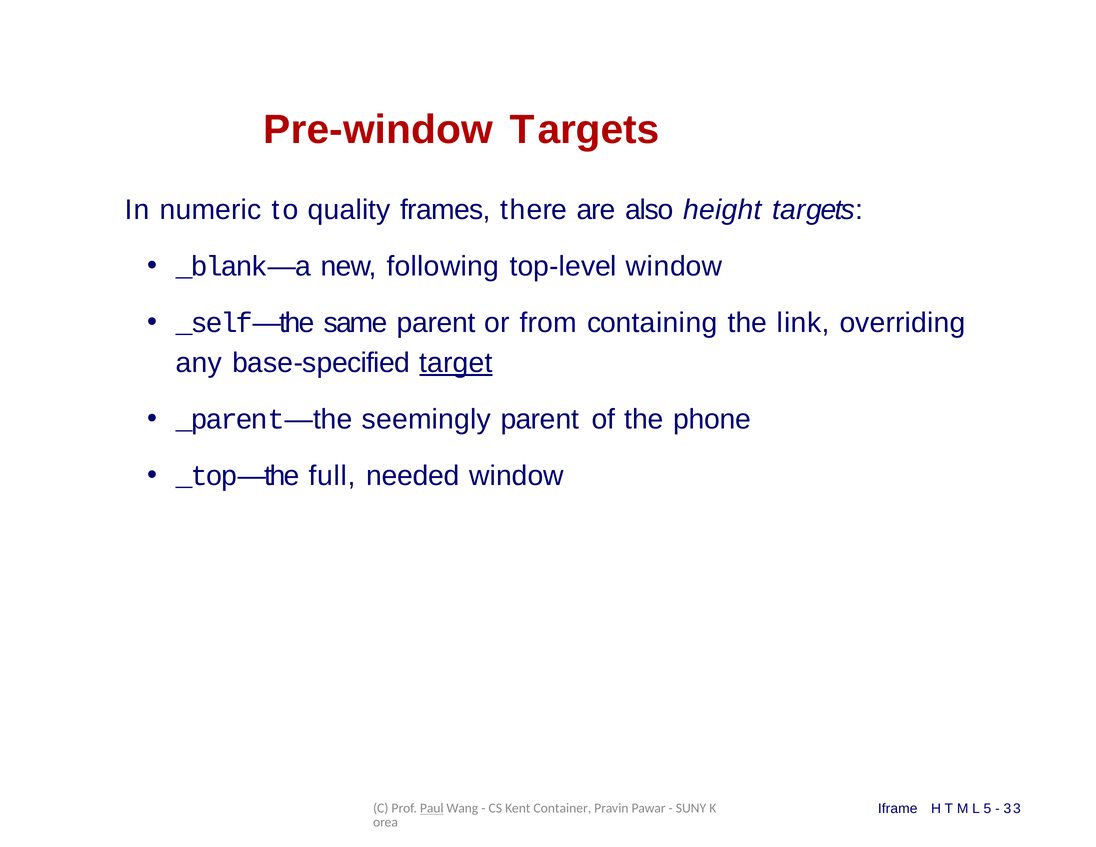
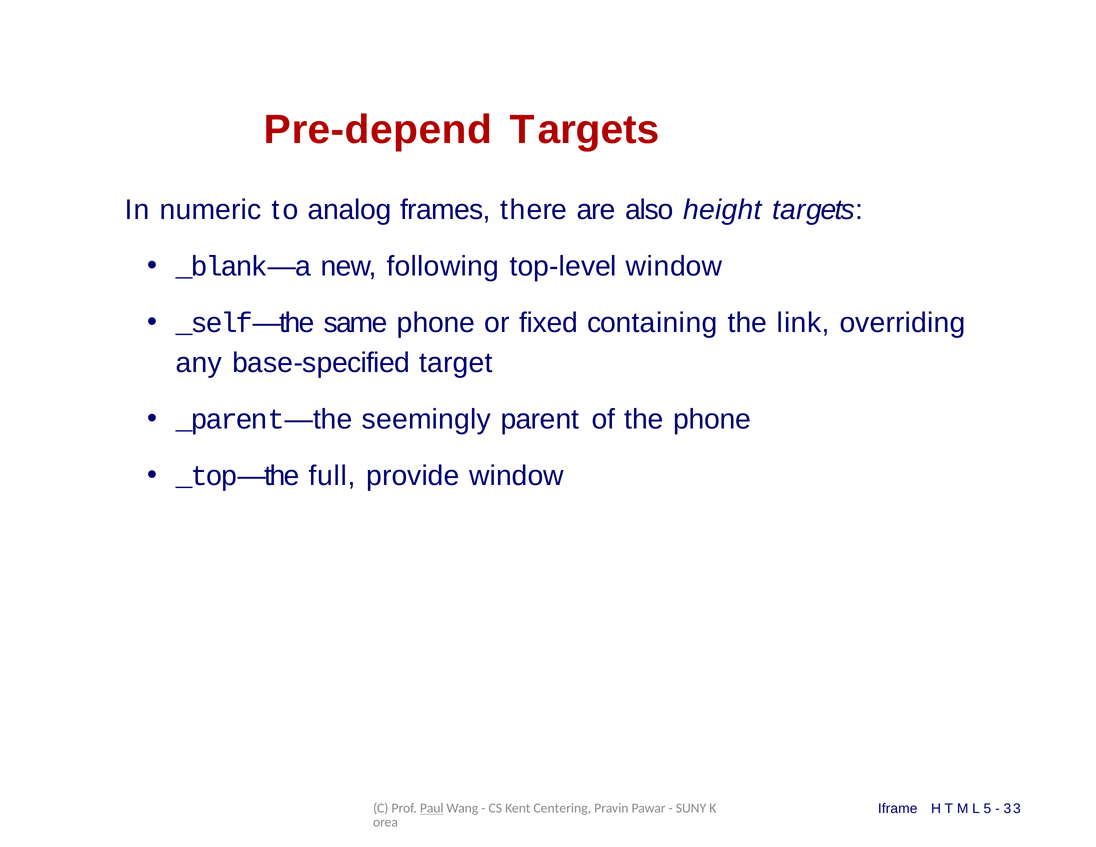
Pre-window: Pre-window -> Pre-depend (378, 130)
quality: quality -> analog (349, 210)
same parent: parent -> phone (436, 323)
from: from -> fixed (549, 323)
target underline: present -> none (456, 363)
needed: needed -> provide (413, 476)
Container: Container -> Centering (562, 808)
